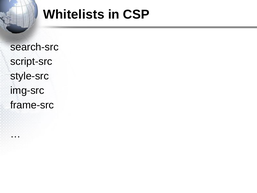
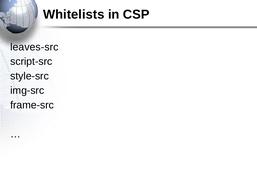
search-src: search-src -> leaves-src (34, 47)
